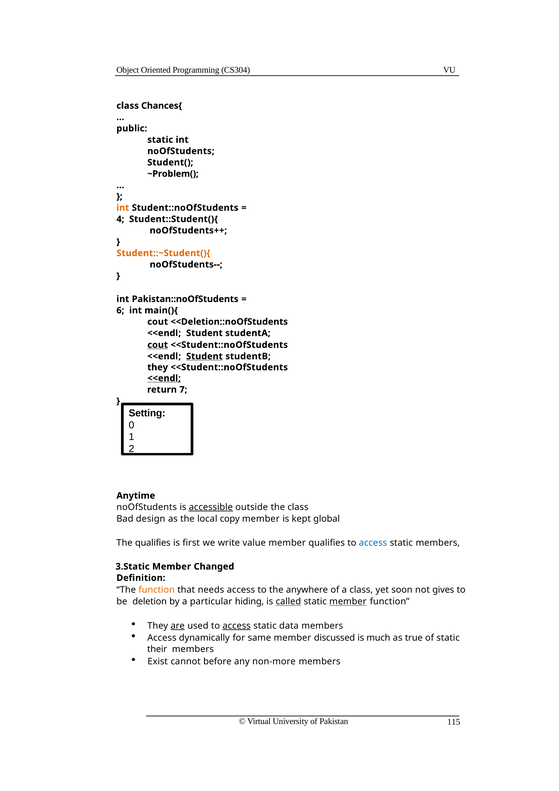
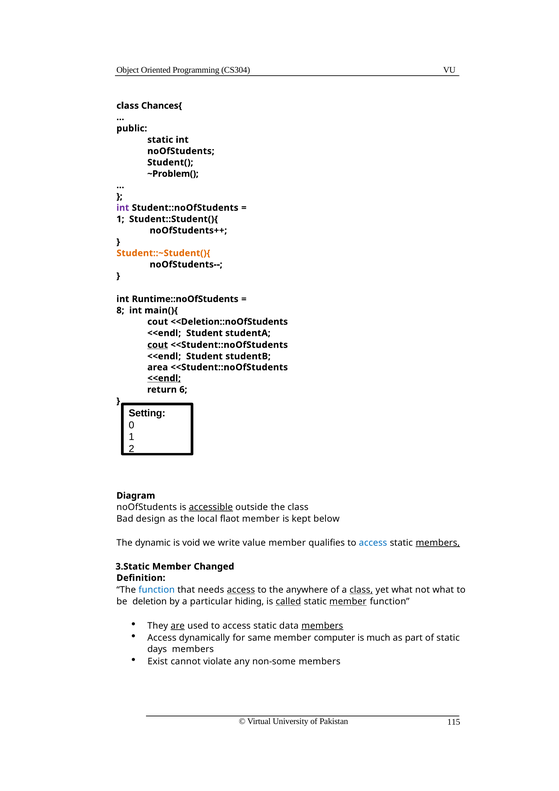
int colour: orange -> purple (123, 208)
4: 4 -> 1 (120, 219)
Pakistan::noOfStudents: Pakistan::noOfStudents -> Runtime::noOfStudents (185, 299)
6: 6 -> 8 (120, 310)
Student underline: present -> none (204, 356)
they: they -> area (158, 367)
7: 7 -> 6 (183, 390)
Anytime: Anytime -> Diagram (136, 496)
copy: copy -> flaot (230, 519)
global: global -> below (327, 519)
The qualifies: qualifies -> dynamic (153, 543)
first: first -> void (191, 543)
members underline: none -> present (438, 543)
function colour: orange -> blue (157, 590)
access underline: none -> present (241, 590)
class underline: none -> present (361, 590)
yet soon: soon -> what (402, 590)
not gives: gives -> what (443, 590)
access underline: present -> none (237, 626)
members underline: none -> present (322, 626)
discussed: discussed -> computer (335, 638)
true: true -> part (414, 638)
their: their -> days (157, 649)
before: before -> violate (217, 661)
non-more: non-more -> non-some (274, 661)
